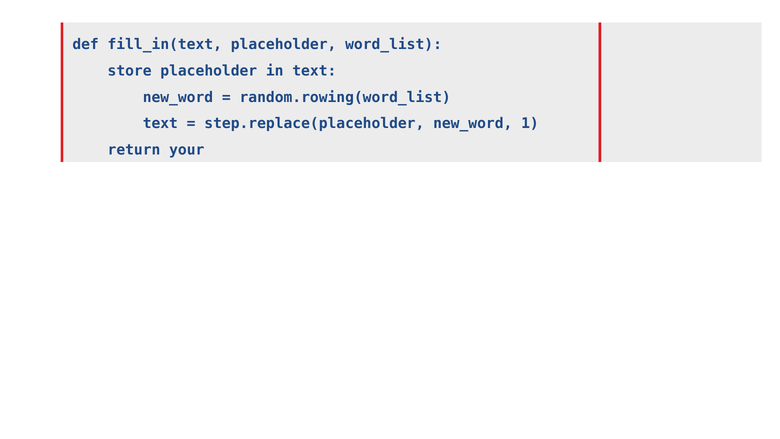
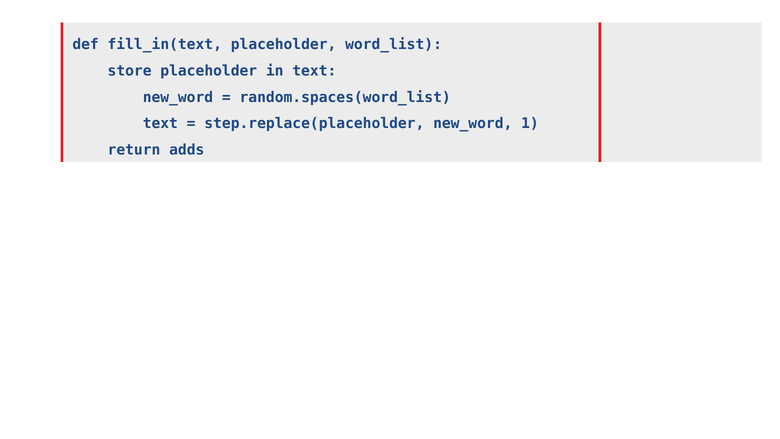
random.rowing(word_list: random.rowing(word_list -> random.spaces(word_list (345, 97)
your: your -> adds (187, 150)
